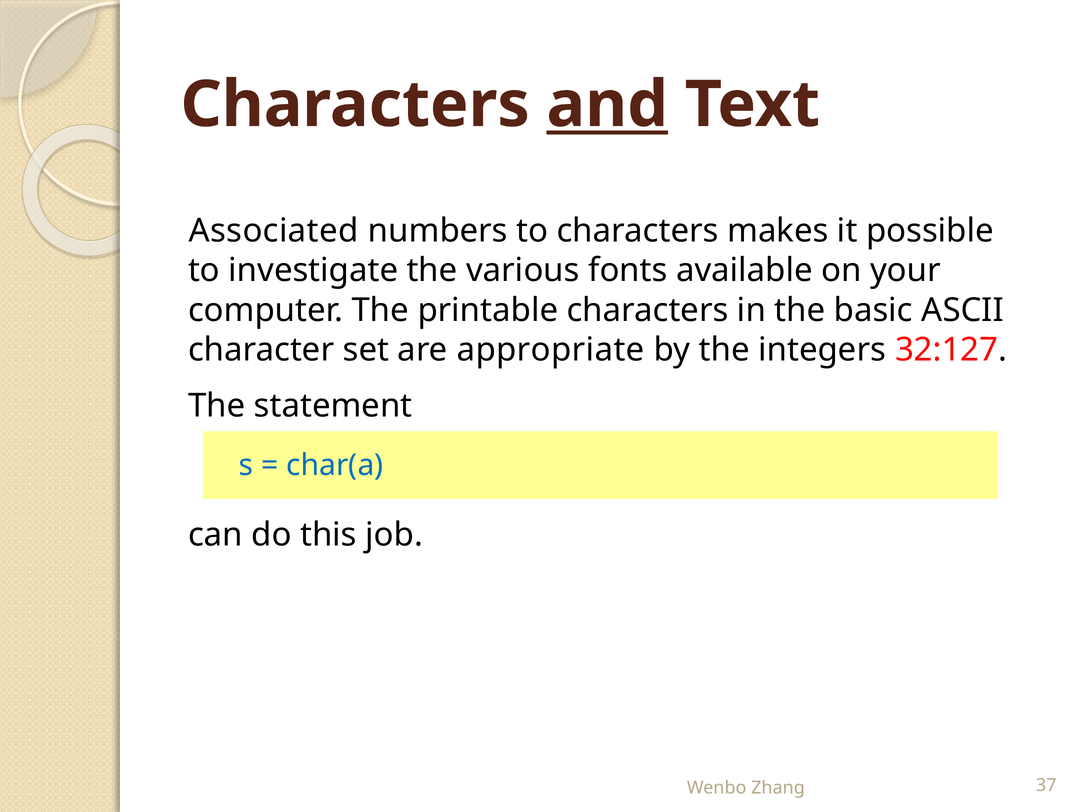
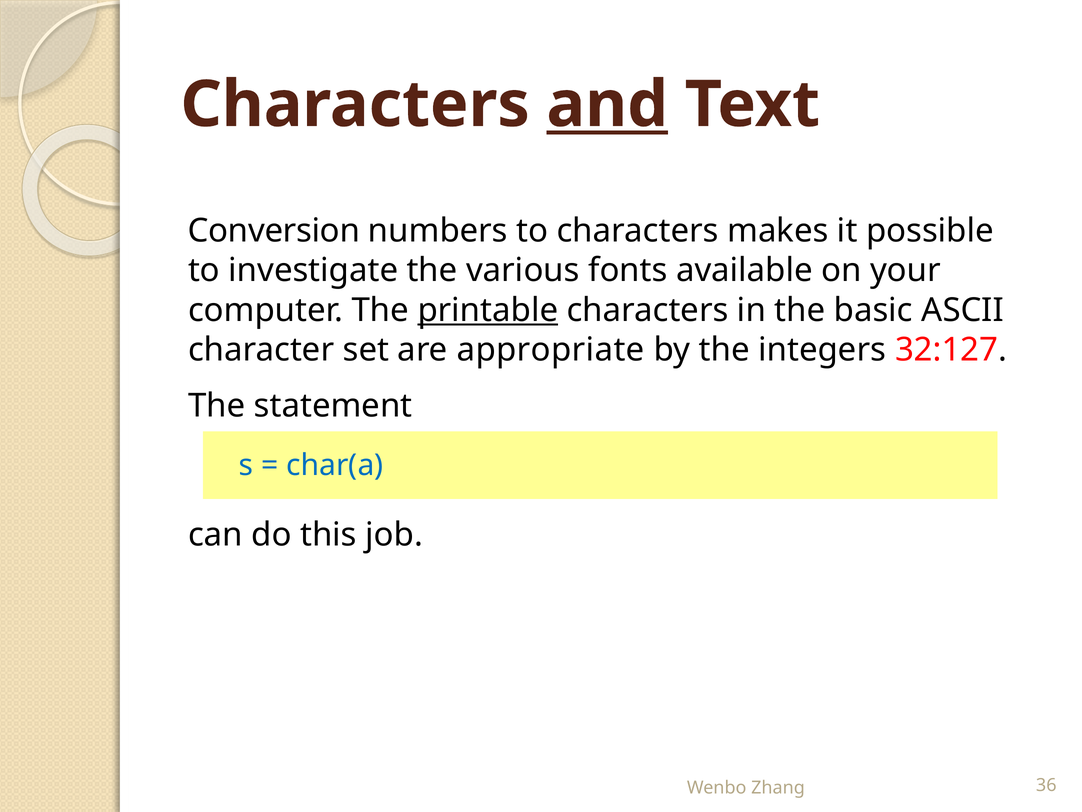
Associated: Associated -> Conversion (274, 231)
printable underline: none -> present (488, 310)
37: 37 -> 36 (1046, 785)
